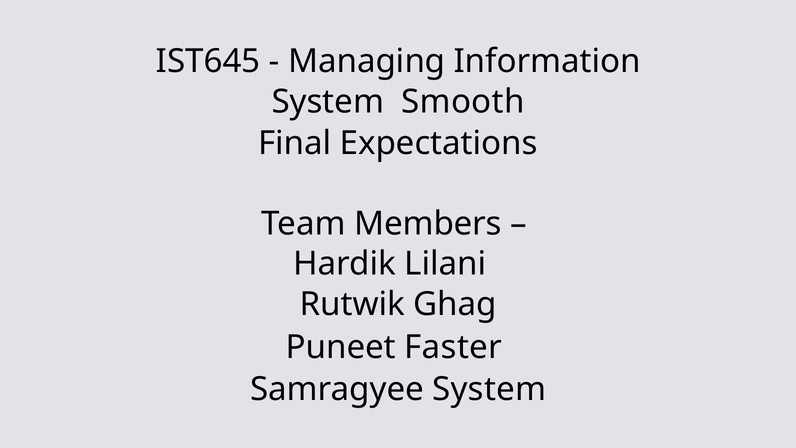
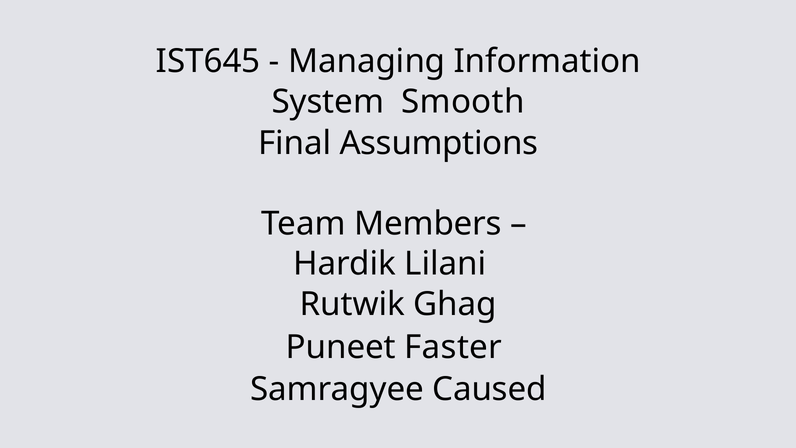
Expectations: Expectations -> Assumptions (439, 143)
Samragyee System: System -> Caused (490, 389)
